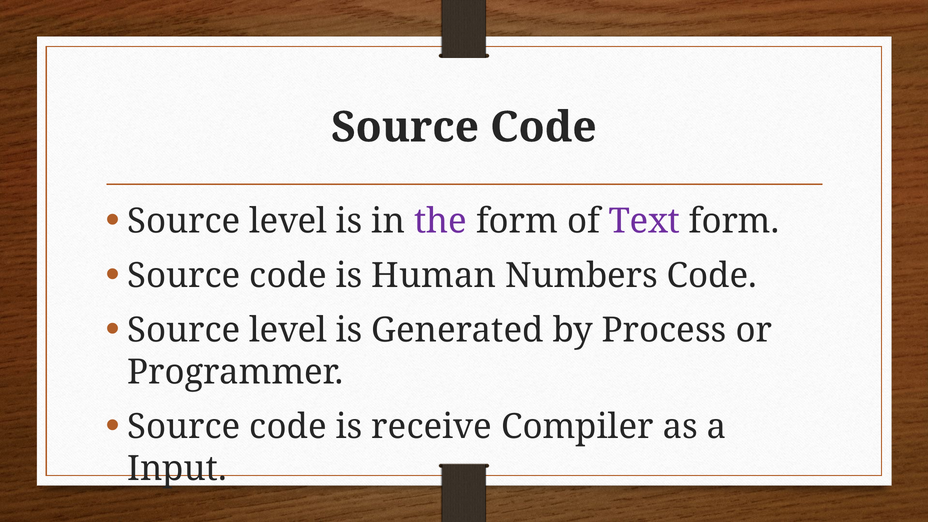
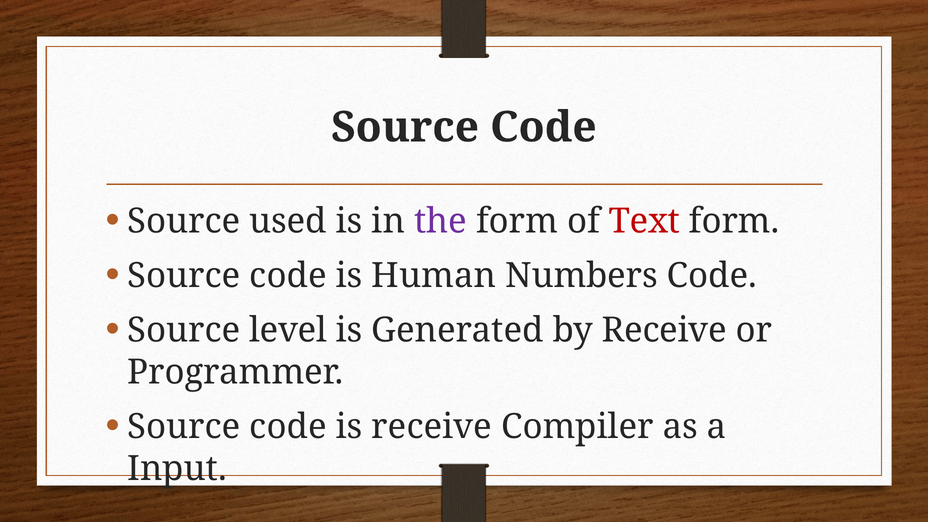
level: level -> used (288, 221)
Text colour: purple -> red (645, 221)
by Process: Process -> Receive (664, 330)
